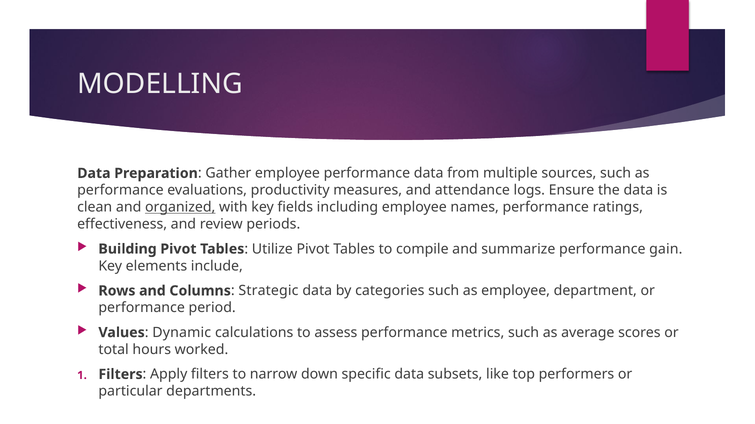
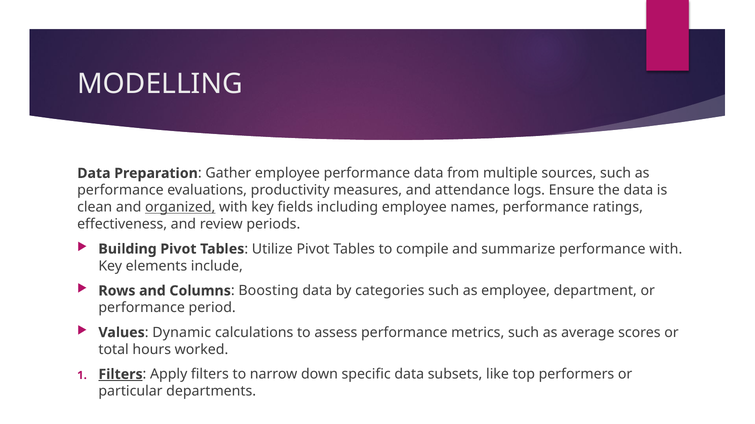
performance gain: gain -> with (666, 249)
Strategic: Strategic -> Boosting (269, 291)
Filters underline: none -> present (121, 375)
